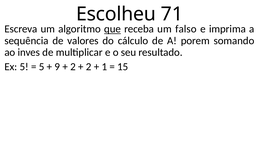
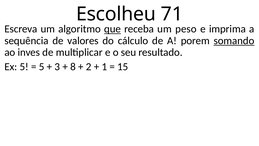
falso: falso -> peso (186, 29)
somando underline: none -> present (234, 41)
9: 9 -> 3 (57, 67)
2: 2 -> 8 (73, 67)
